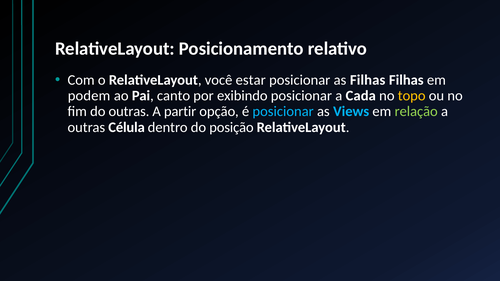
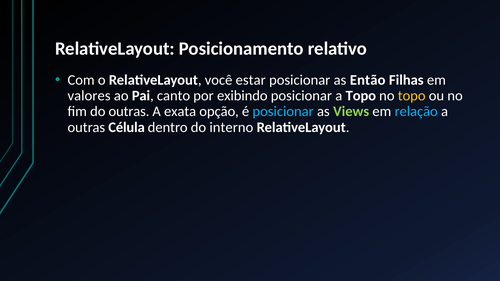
as Filhas: Filhas -> Então (368, 80)
podem: podem -> valores (89, 96)
a Cada: Cada -> Topo (361, 96)
partir: partir -> exata (180, 112)
Views colour: light blue -> light green (351, 112)
relação colour: light green -> light blue (416, 112)
posição: posição -> interno (231, 127)
